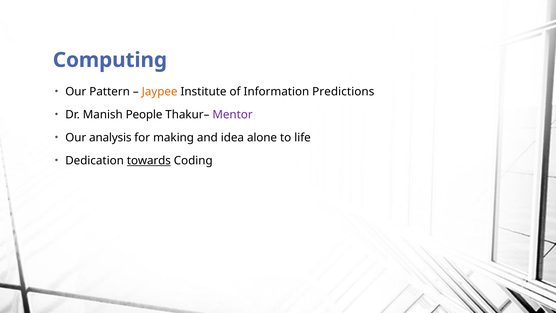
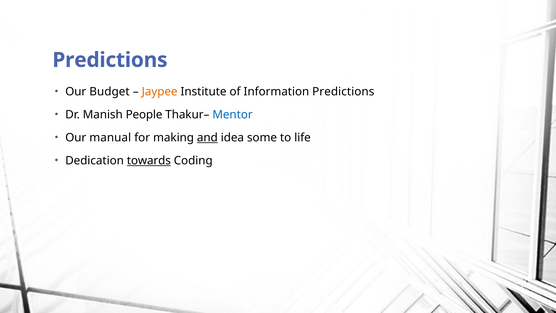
Computing: Computing -> Predictions (110, 60)
Pattern: Pattern -> Budget (110, 92)
Mentor colour: purple -> blue (233, 115)
analysis: analysis -> manual (110, 138)
and underline: none -> present (207, 138)
alone: alone -> some (262, 138)
